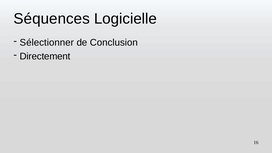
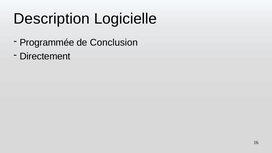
Séquences: Séquences -> Description (52, 19)
Sélectionner: Sélectionner -> Programmée (47, 42)
